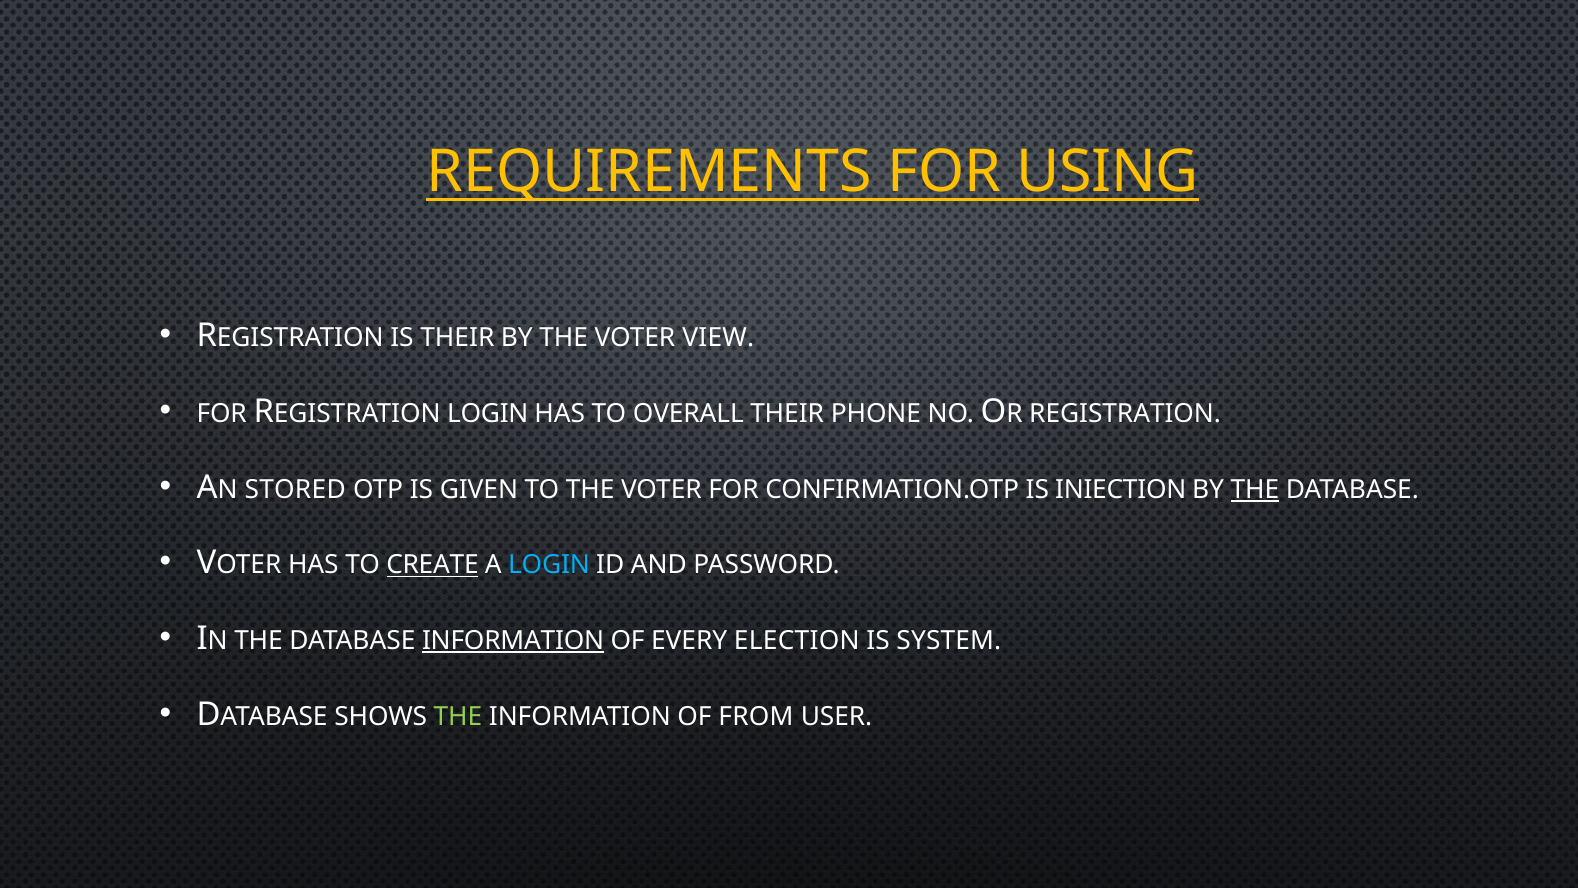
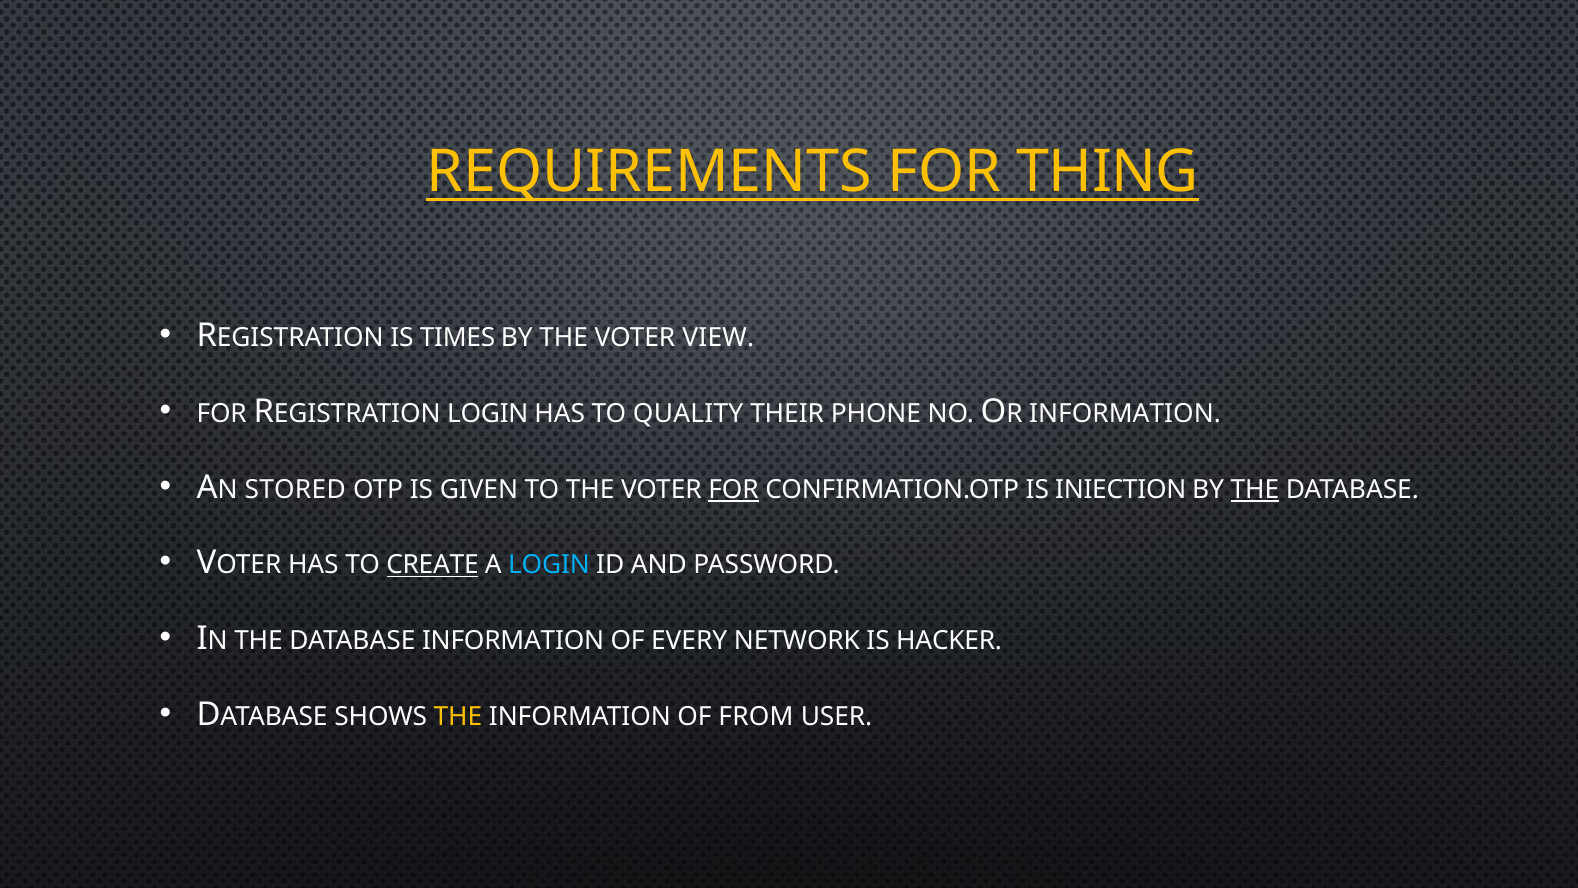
USING: USING -> THING (1108, 172)
IS THEIR: THEIR -> TIMES (457, 338)
OVERALL: OVERALL -> QUALITY (688, 414)
REGISTRATION: REGISTRATION -> INFORMATION (1125, 414)
FOR underline: none -> present (733, 489)
INFORMATION underline: present -> none (513, 640)
ELECTION: ELECTION -> NETWORK (797, 640)
SYSTEM: SYSTEM -> HACKER (949, 640)
THE colour: light green -> yellow (458, 716)
